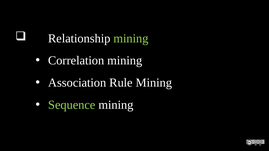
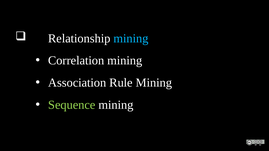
mining colour: light green -> light blue (131, 38)
